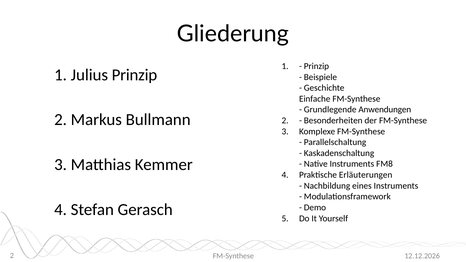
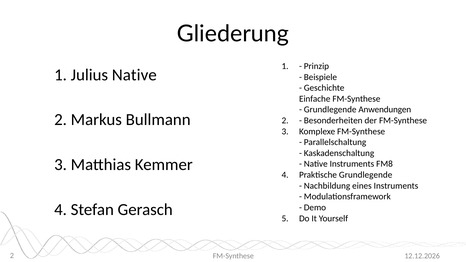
Julius Prinzip: Prinzip -> Native (134, 75)
Praktische Erläuterungen: Erläuterungen -> Grundlegende (366, 175)
